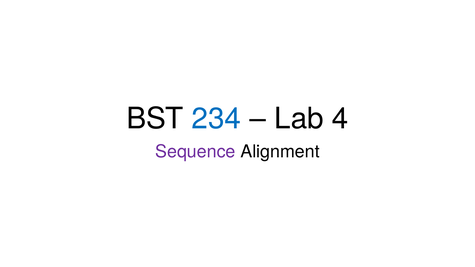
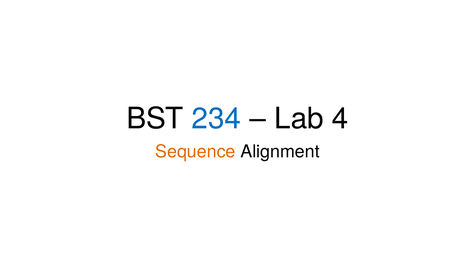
Sequence colour: purple -> orange (195, 152)
